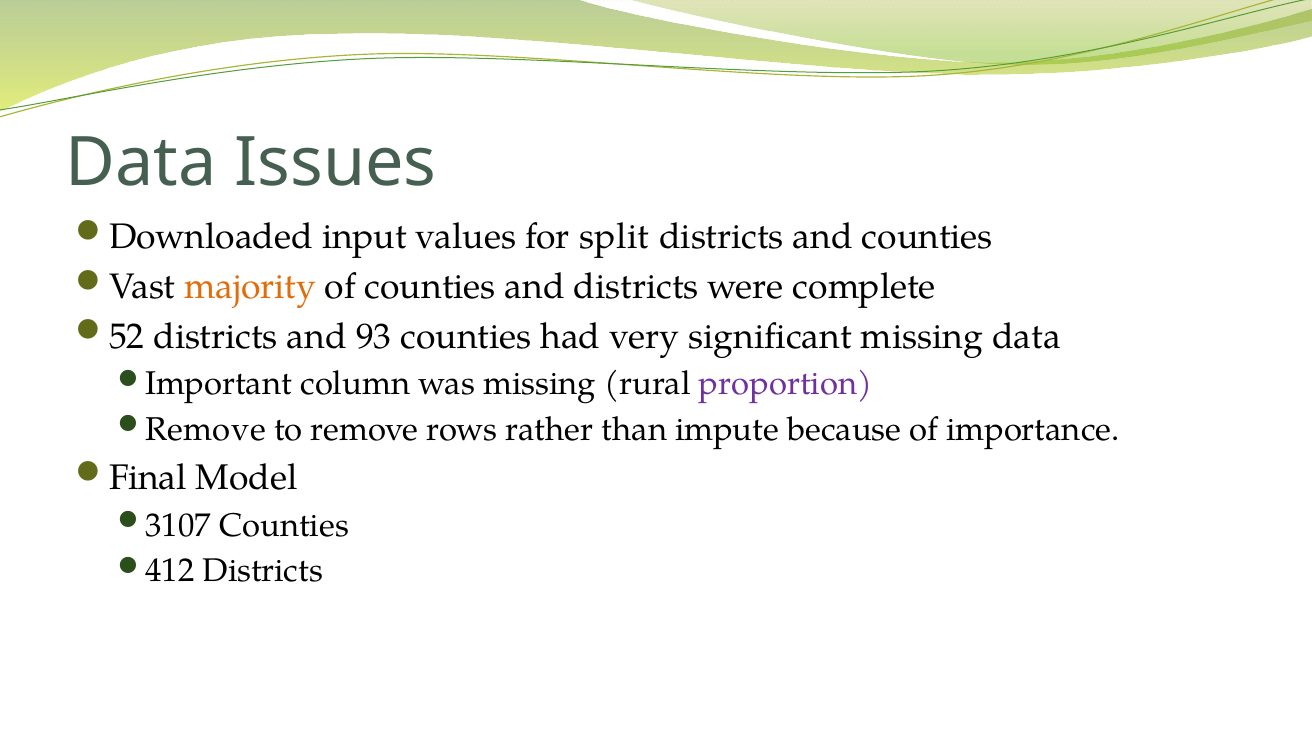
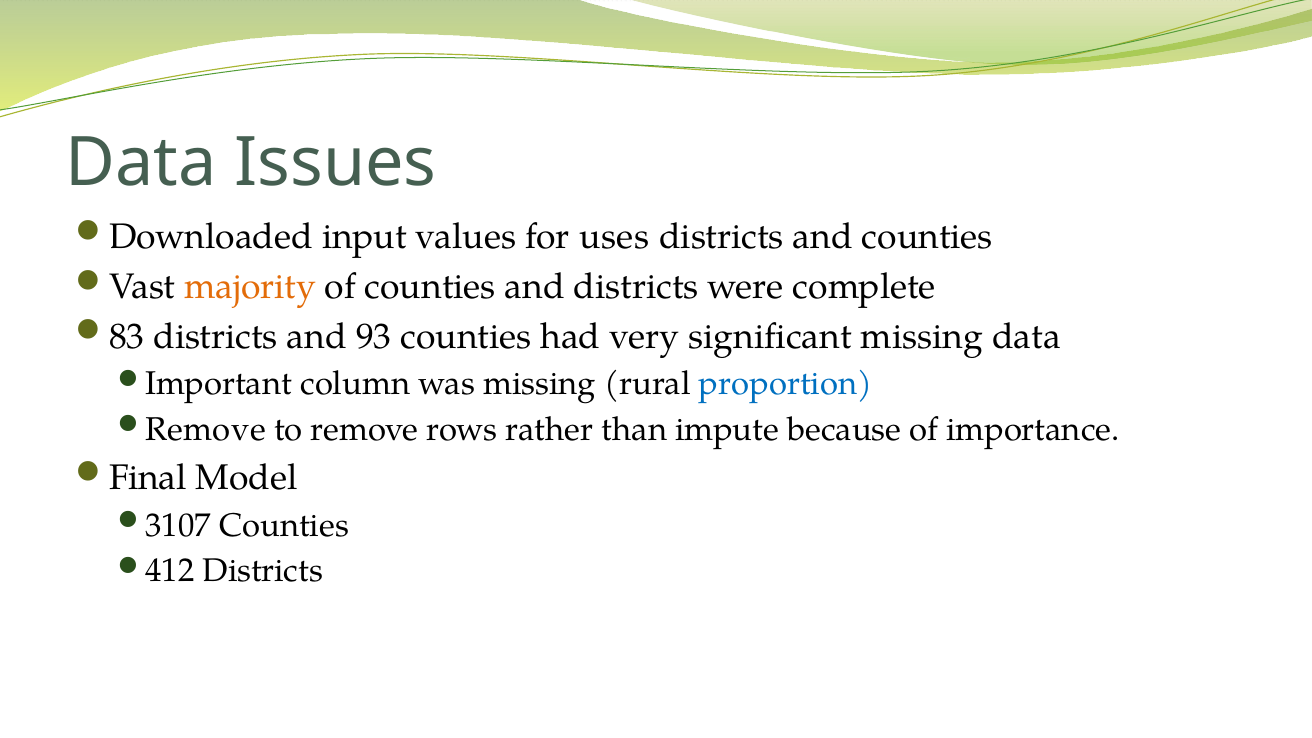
split: split -> uses (614, 237)
52: 52 -> 83 (127, 336)
proportion colour: purple -> blue (786, 384)
